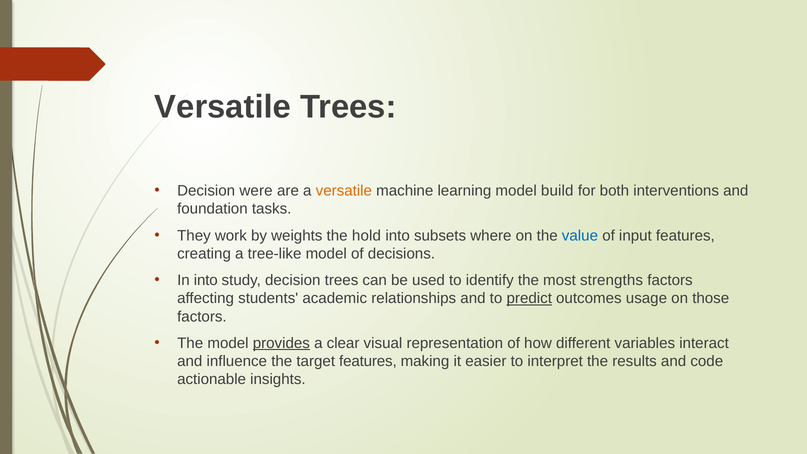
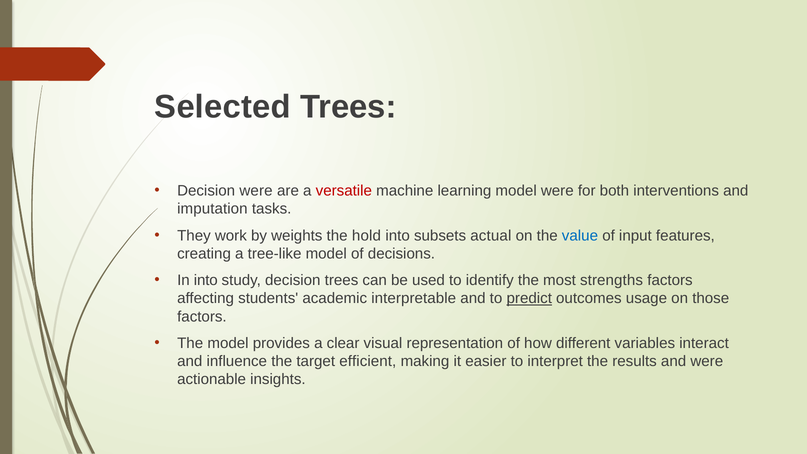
Versatile: Versatile -> Selected (223, 107)
versatile colour: orange -> red (344, 191)
model build: build -> were (557, 191)
foundation: foundation -> imputation (212, 209)
where: where -> actual (491, 235)
relationships: relationships -> interpretable (414, 298)
provides underline: present -> none (281, 343)
target features: features -> efficient (368, 361)
and code: code -> were (707, 361)
